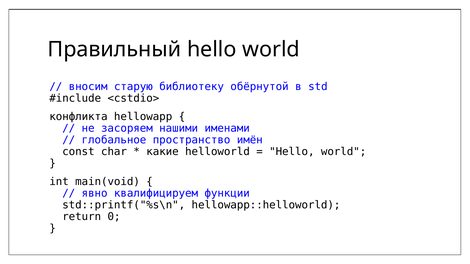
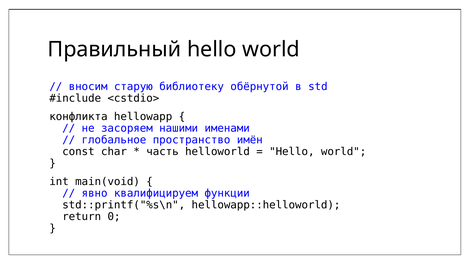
какие: какие -> часть (163, 152)
